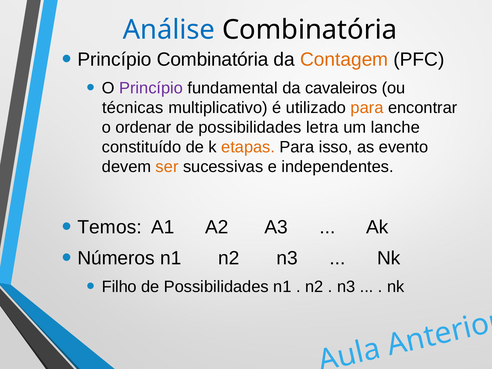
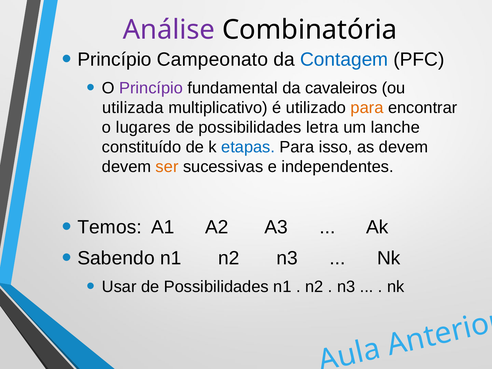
Análise colour: blue -> purple (169, 30)
Princípio Combinatória: Combinatória -> Campeonato (213, 60)
Contagem colour: orange -> blue (344, 60)
técnicas: técnicas -> utilizada (133, 108)
ordenar: ordenar -> lugares (143, 128)
etapas colour: orange -> blue (248, 147)
as evento: evento -> devem (404, 147)
Números: Números -> Sabendo (116, 258)
Filho: Filho -> Usar (119, 287)
